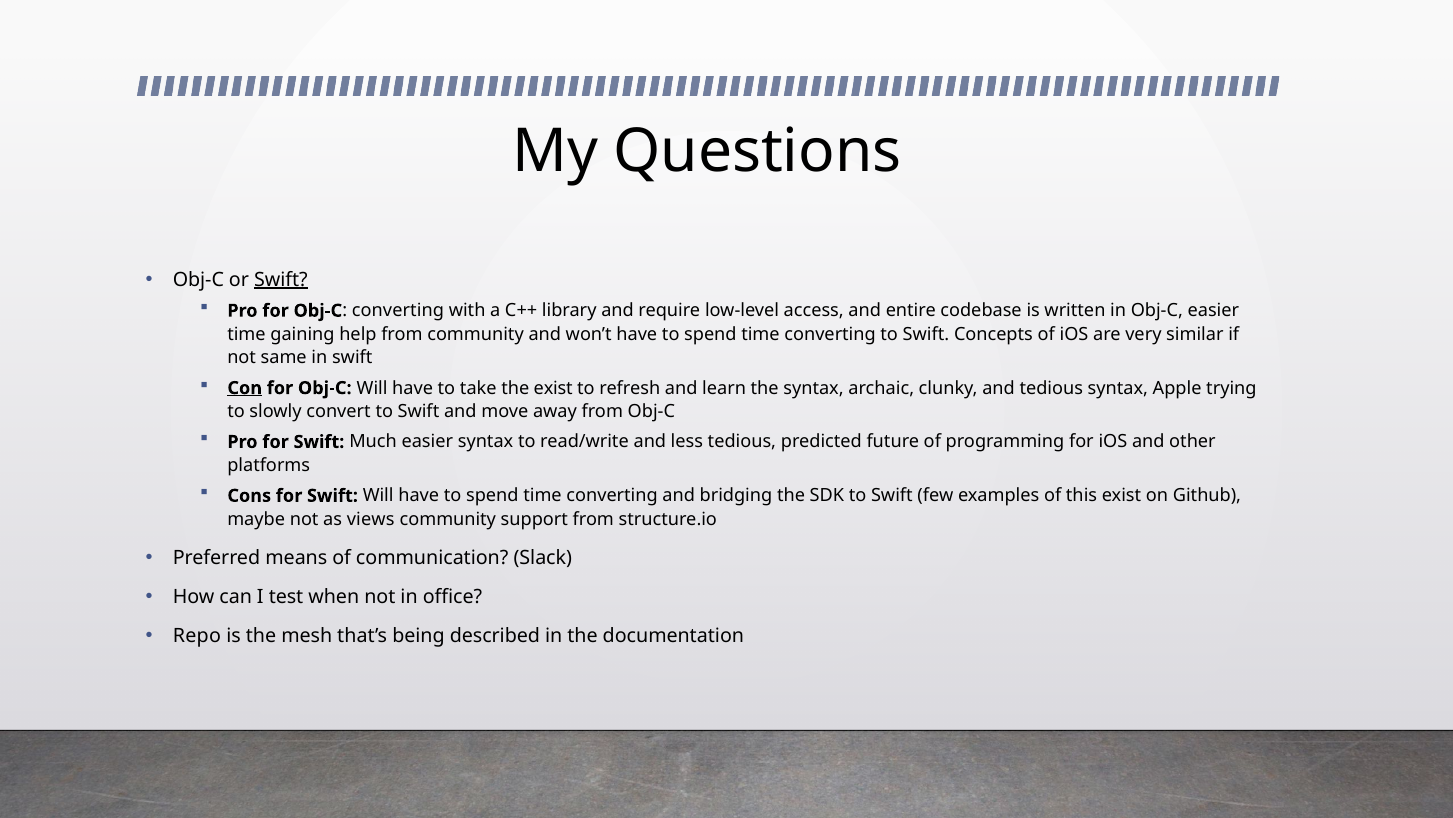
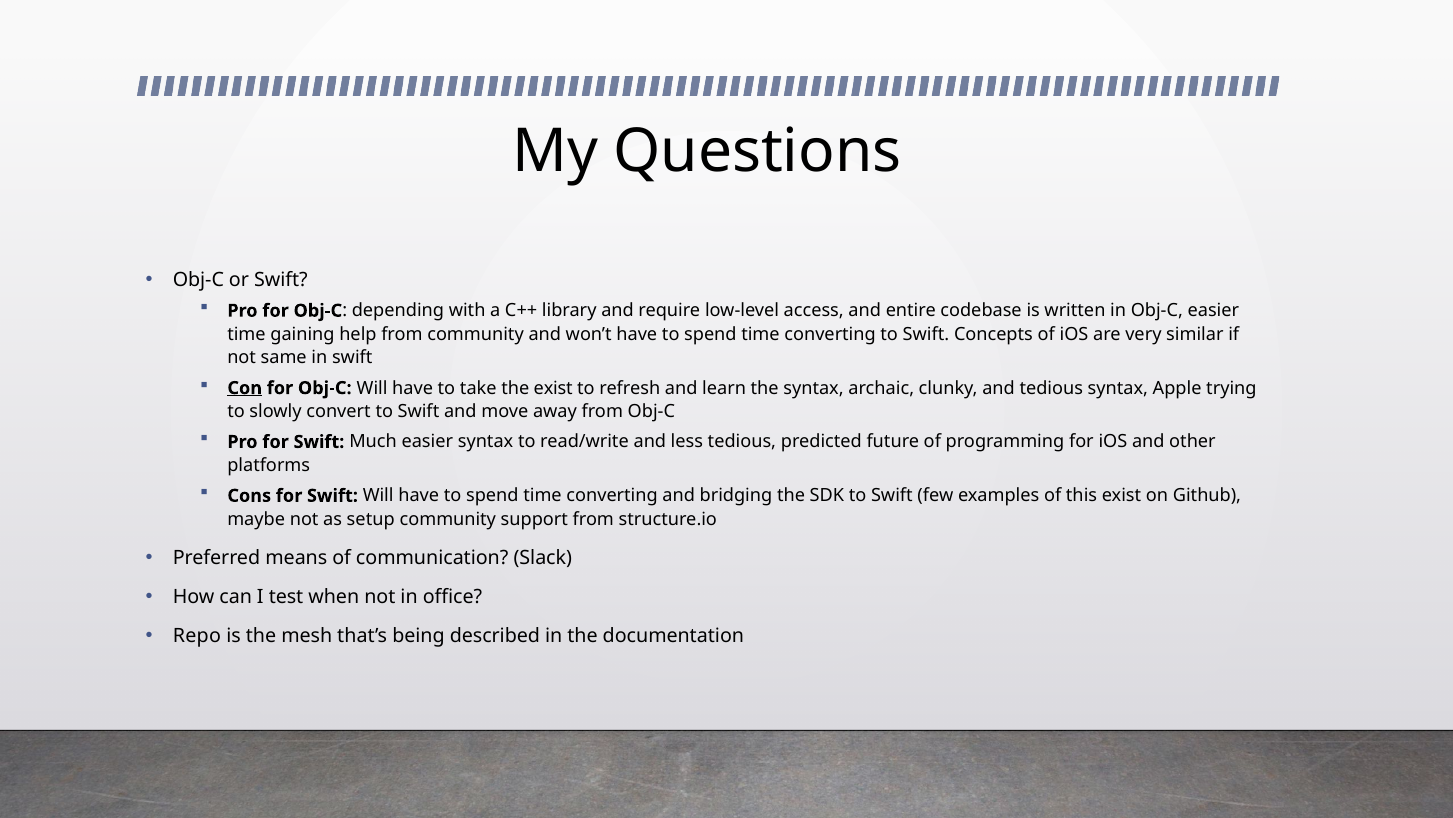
Swift underline: present -> none (281, 279)
Obj-C converting: converting -> depending (398, 310)
views: views -> setup (371, 519)
